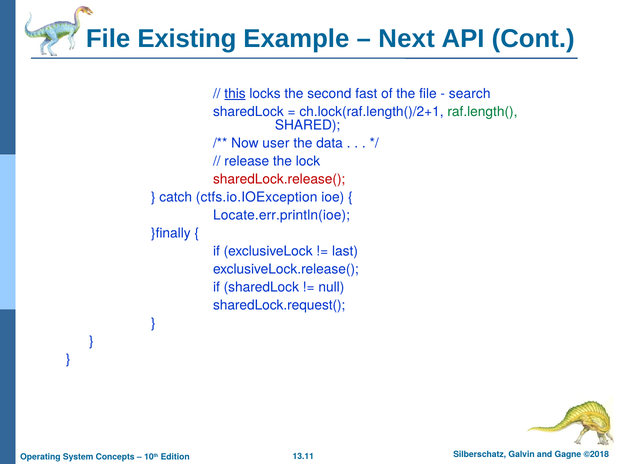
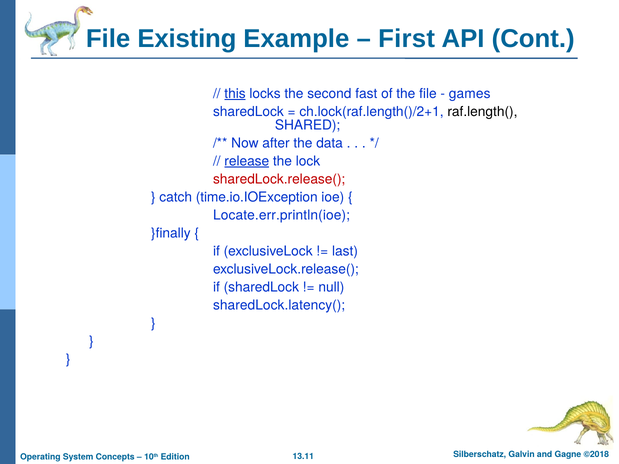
Next: Next -> First (407, 39)
search: search -> games (470, 94)
raf.length( colour: green -> black (482, 112)
user: user -> after (276, 143)
release underline: none -> present (247, 161)
ctfs.io.IOException: ctfs.io.IOException -> time.io.IOException (257, 197)
sharedLock.request(: sharedLock.request( -> sharedLock.latency( (279, 305)
